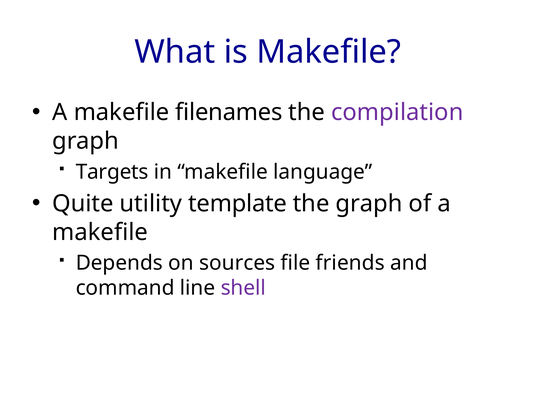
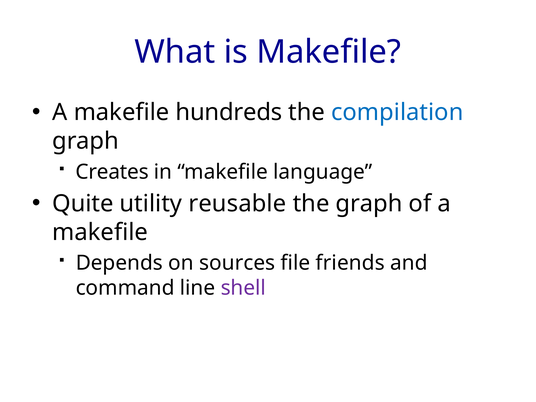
filenames: filenames -> hundreds (229, 112)
compilation colour: purple -> blue (397, 112)
Targets: Targets -> Creates (112, 172)
template: template -> reusable (237, 204)
